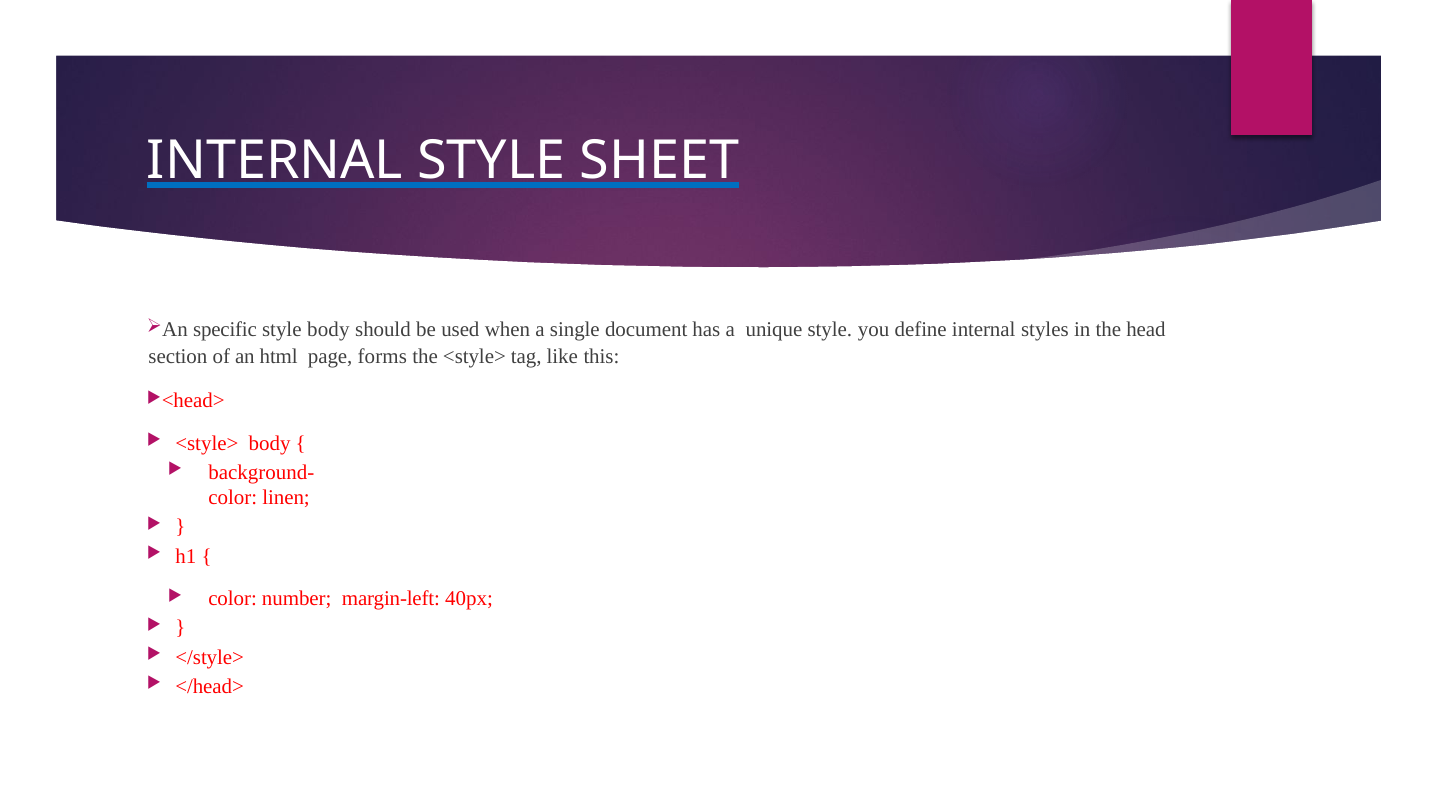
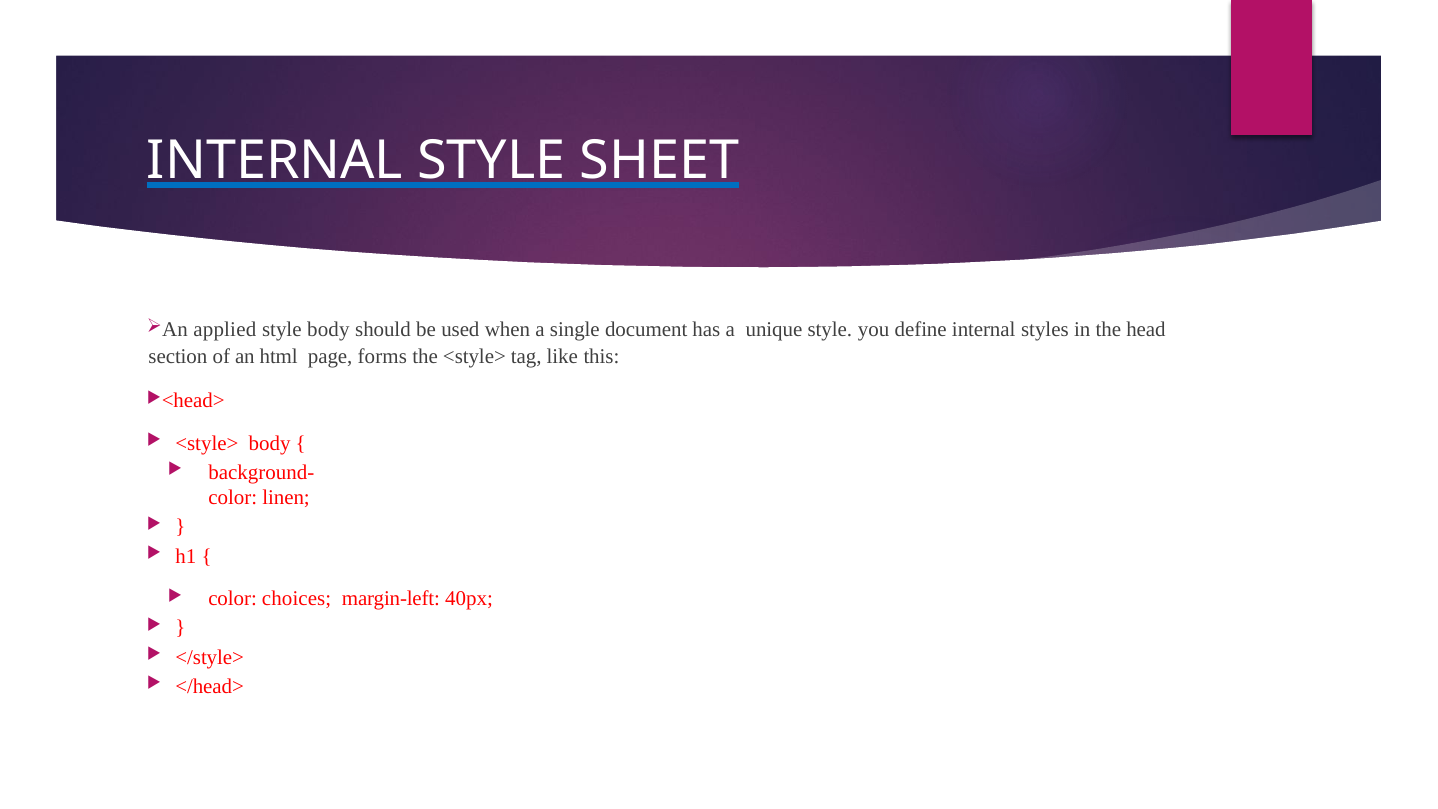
specific: specific -> applied (225, 329)
number: number -> choices (297, 599)
